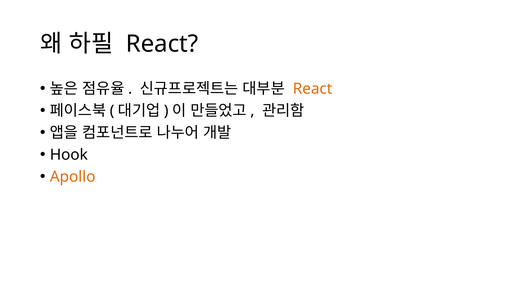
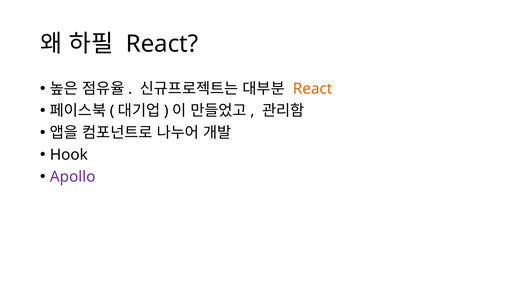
Apollo colour: orange -> purple (73, 177)
